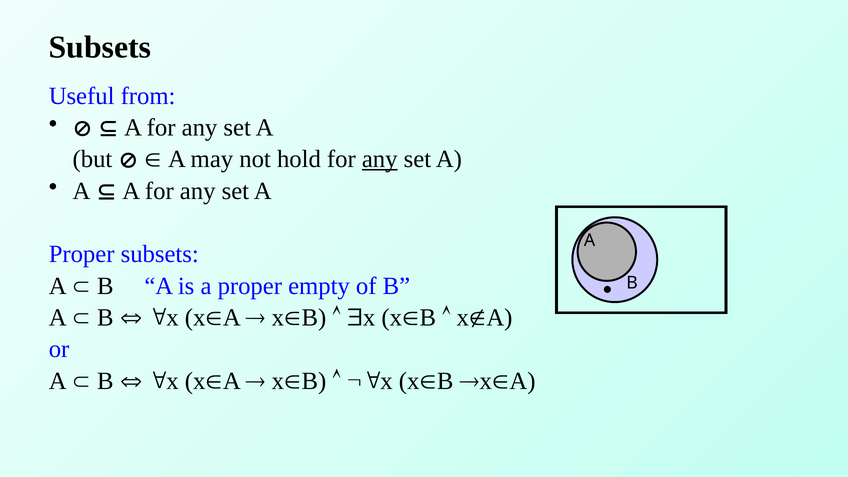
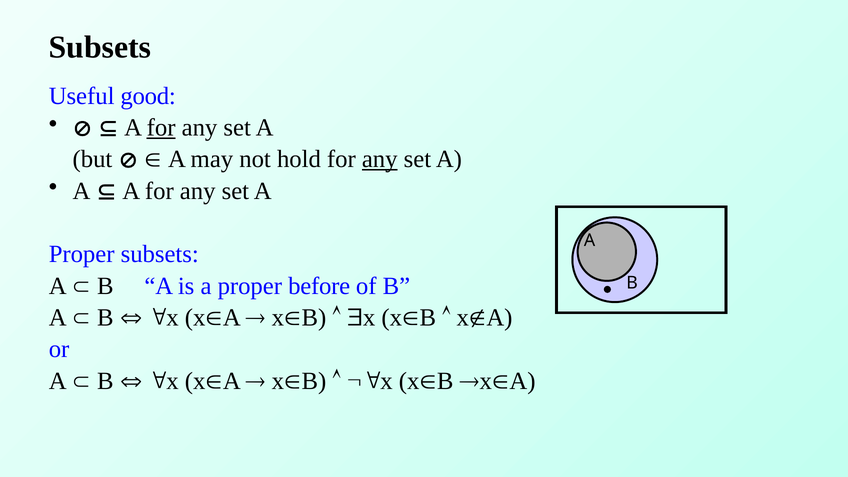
from: from -> good (148, 96)
for underline: none -> present (161, 128)
empty: empty -> before (319, 286)
